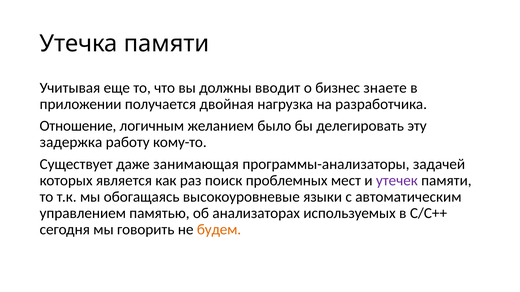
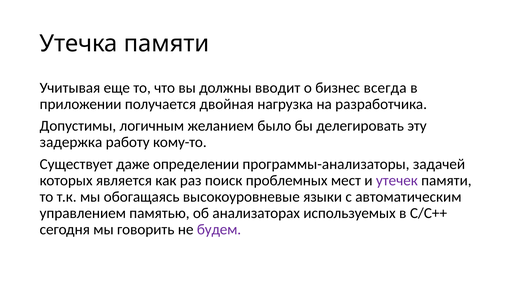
знаете: знаете -> всегда (385, 88)
Отношение: Отношение -> Допустимы (78, 126)
занимающая: занимающая -> определении (196, 164)
будем colour: orange -> purple (219, 230)
